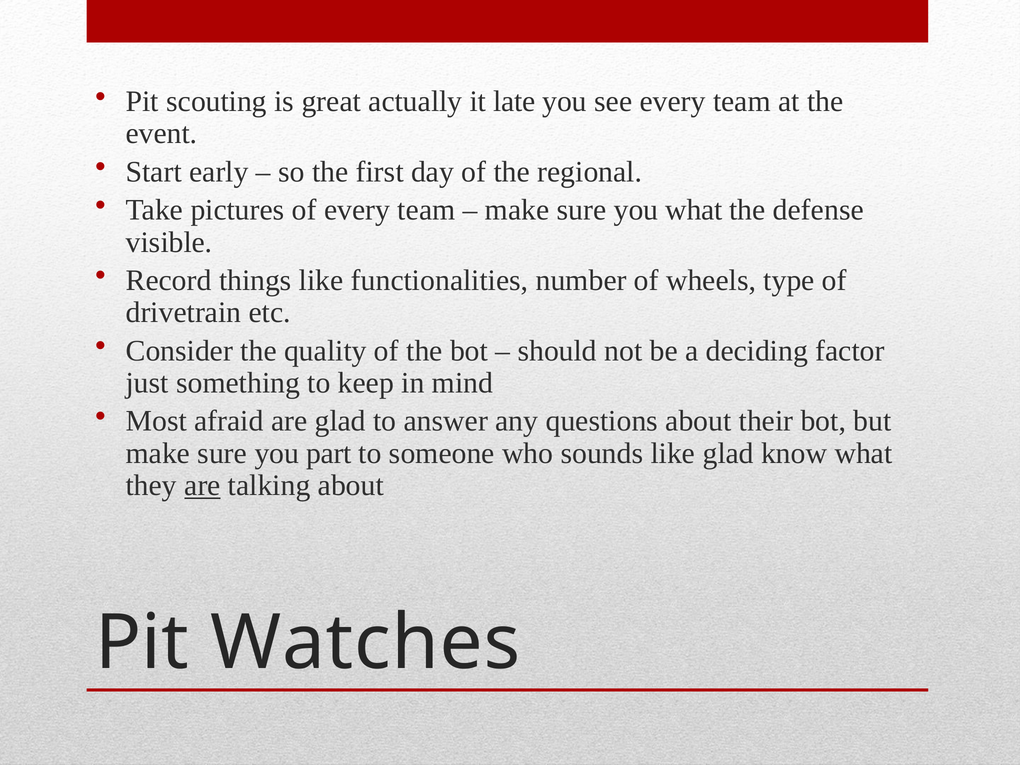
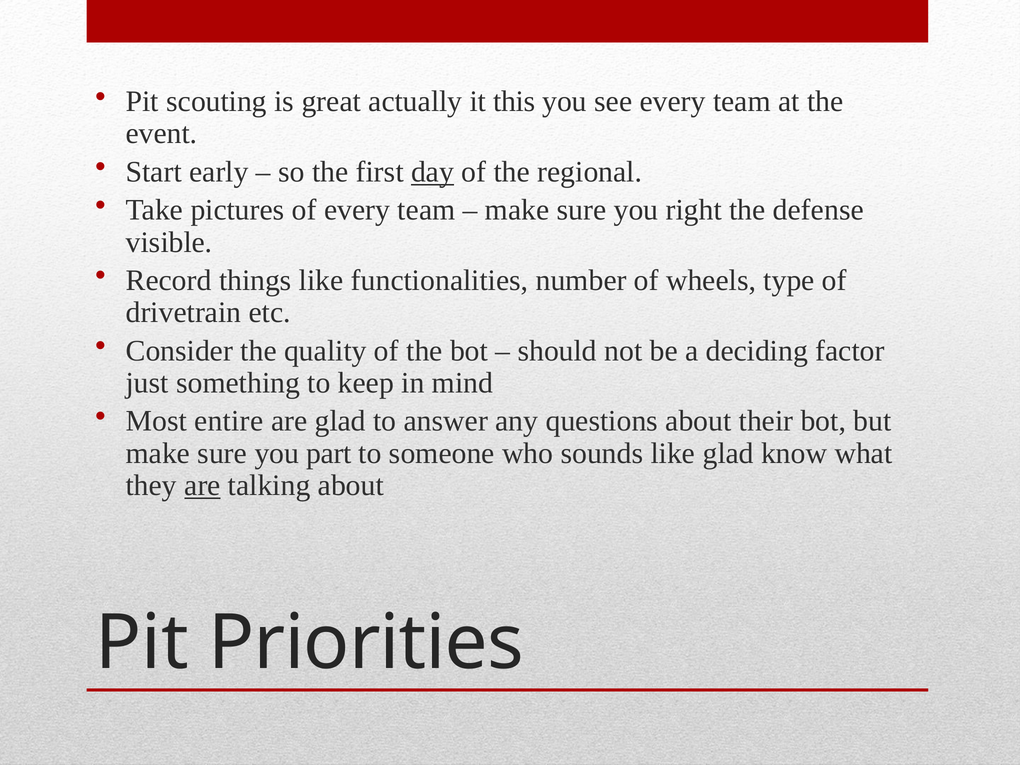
late: late -> this (514, 101)
day underline: none -> present (433, 172)
you what: what -> right (694, 210)
afraid: afraid -> entire (229, 421)
Watches: Watches -> Priorities (366, 643)
